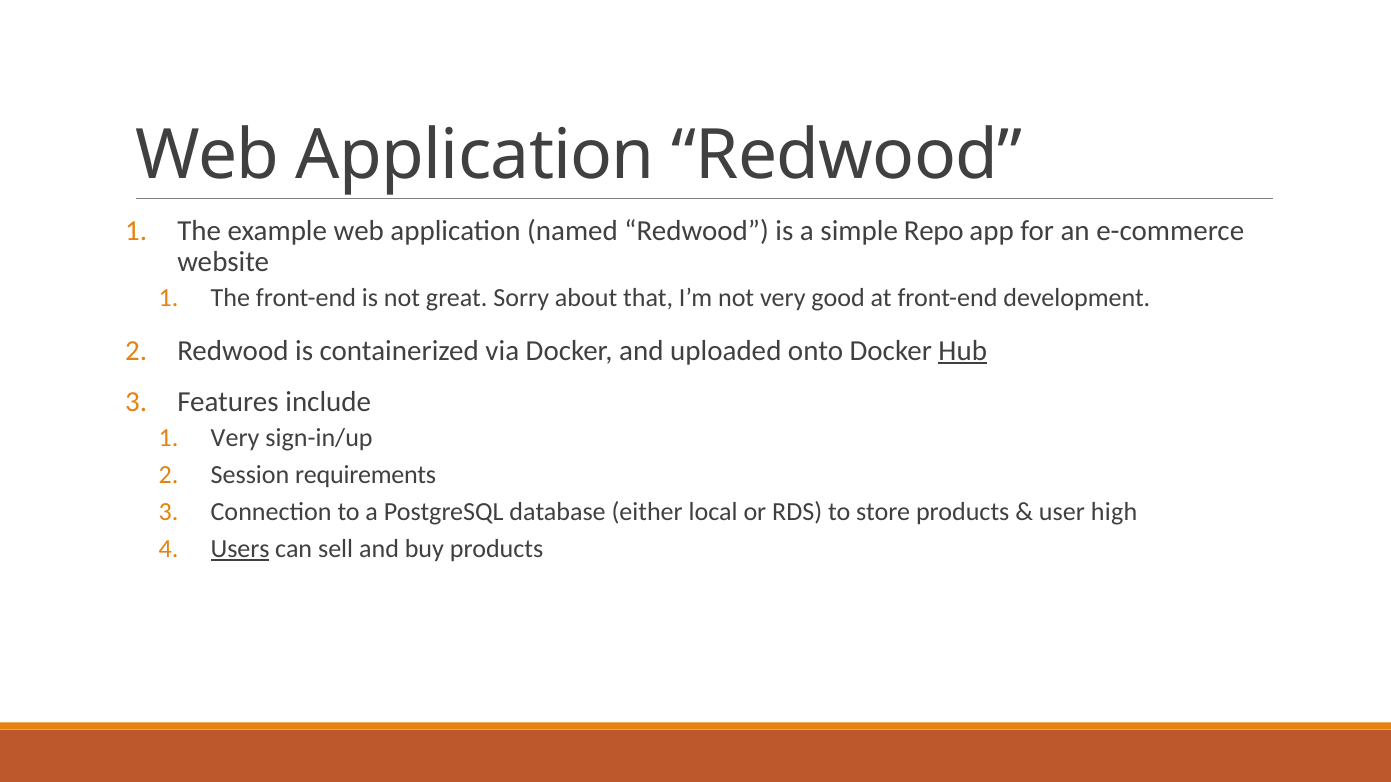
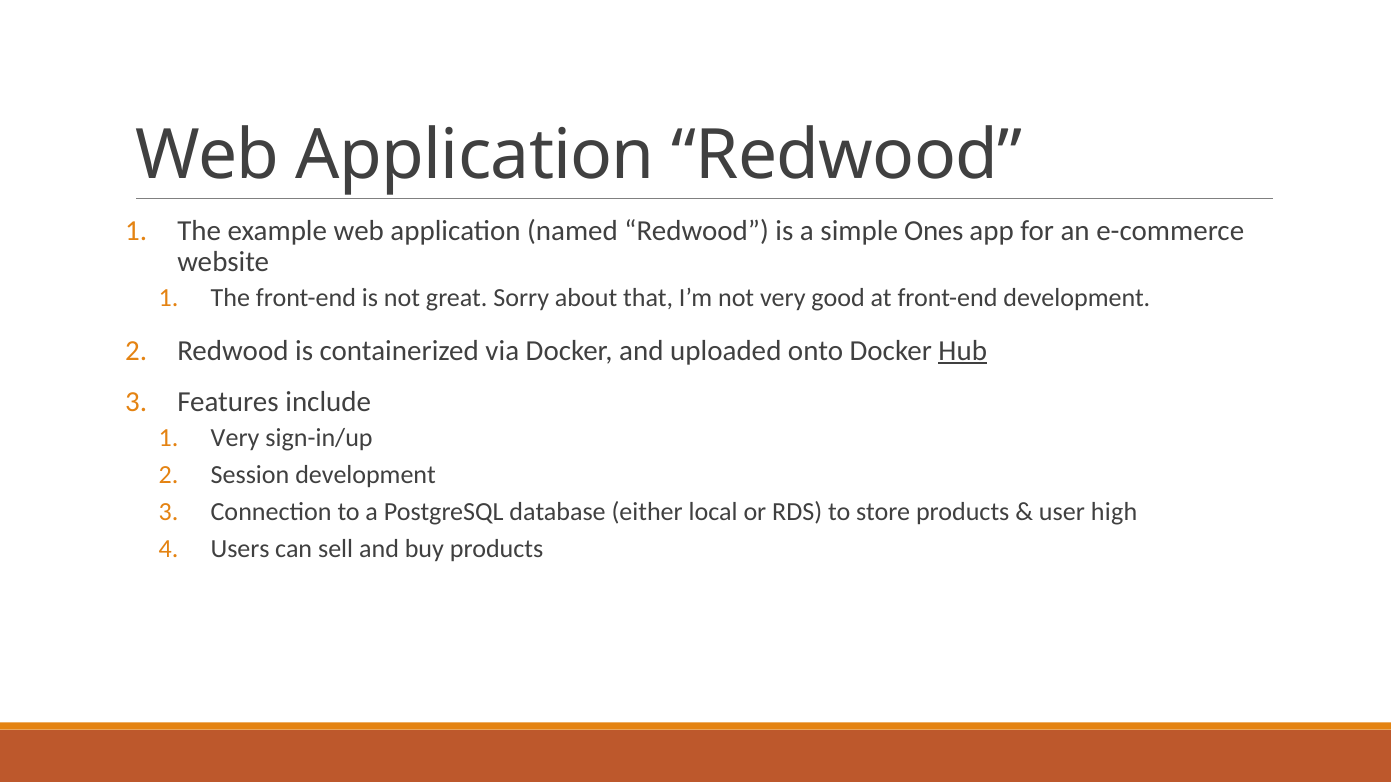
Repo: Repo -> Ones (934, 231)
Session requirements: requirements -> development (366, 475)
Users underline: present -> none (240, 549)
